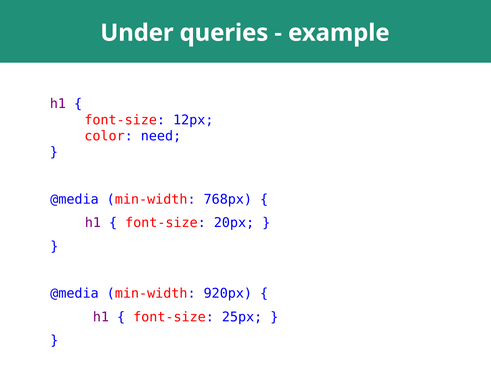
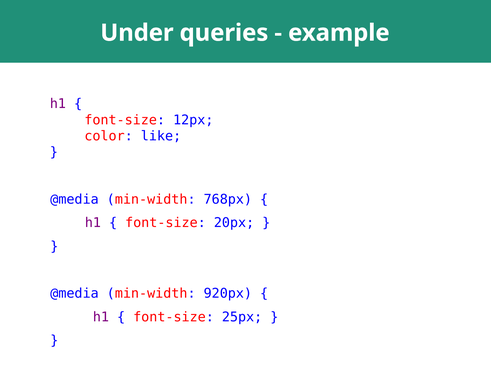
need: need -> like (161, 136)
